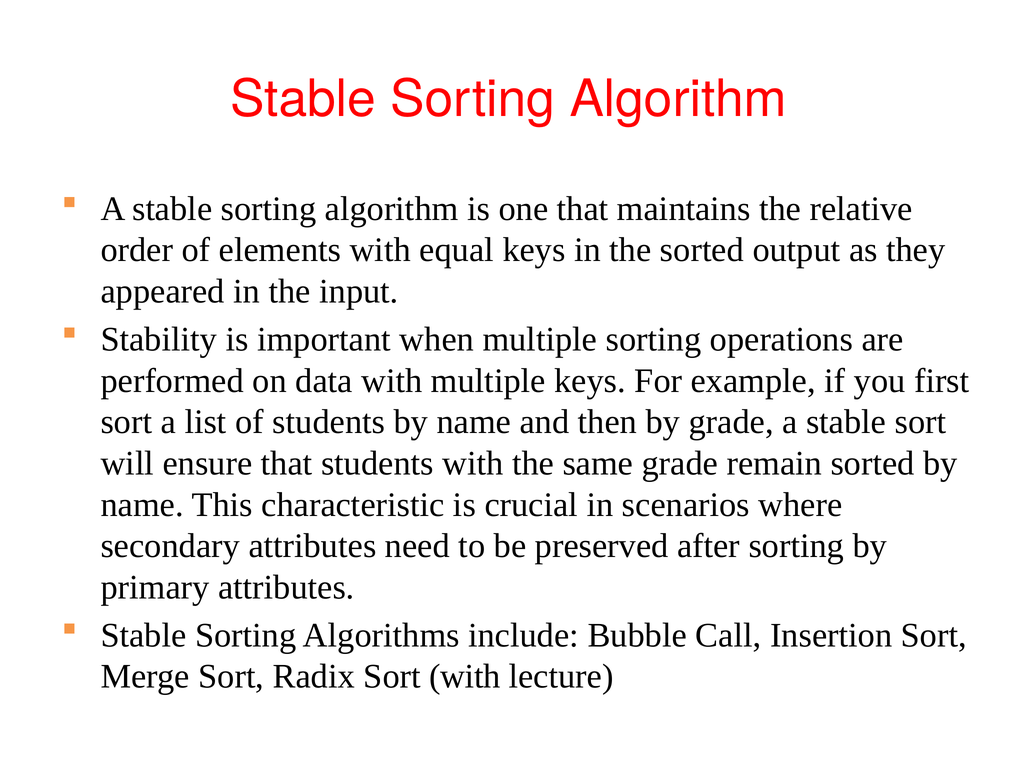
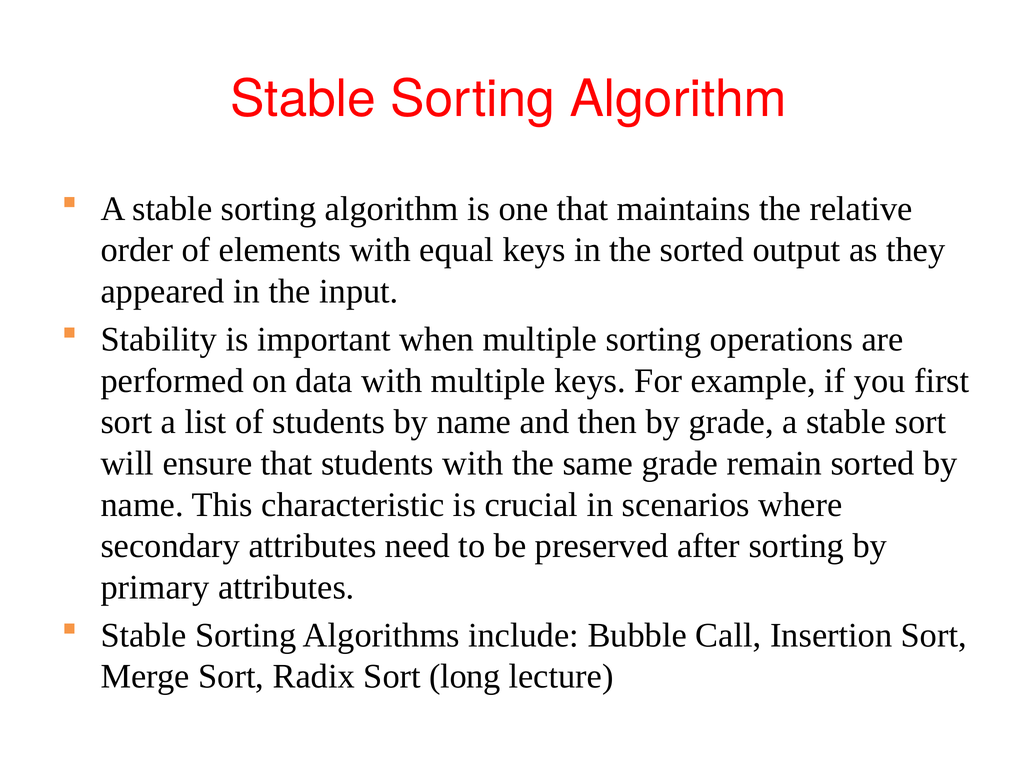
Sort with: with -> long (465, 677)
